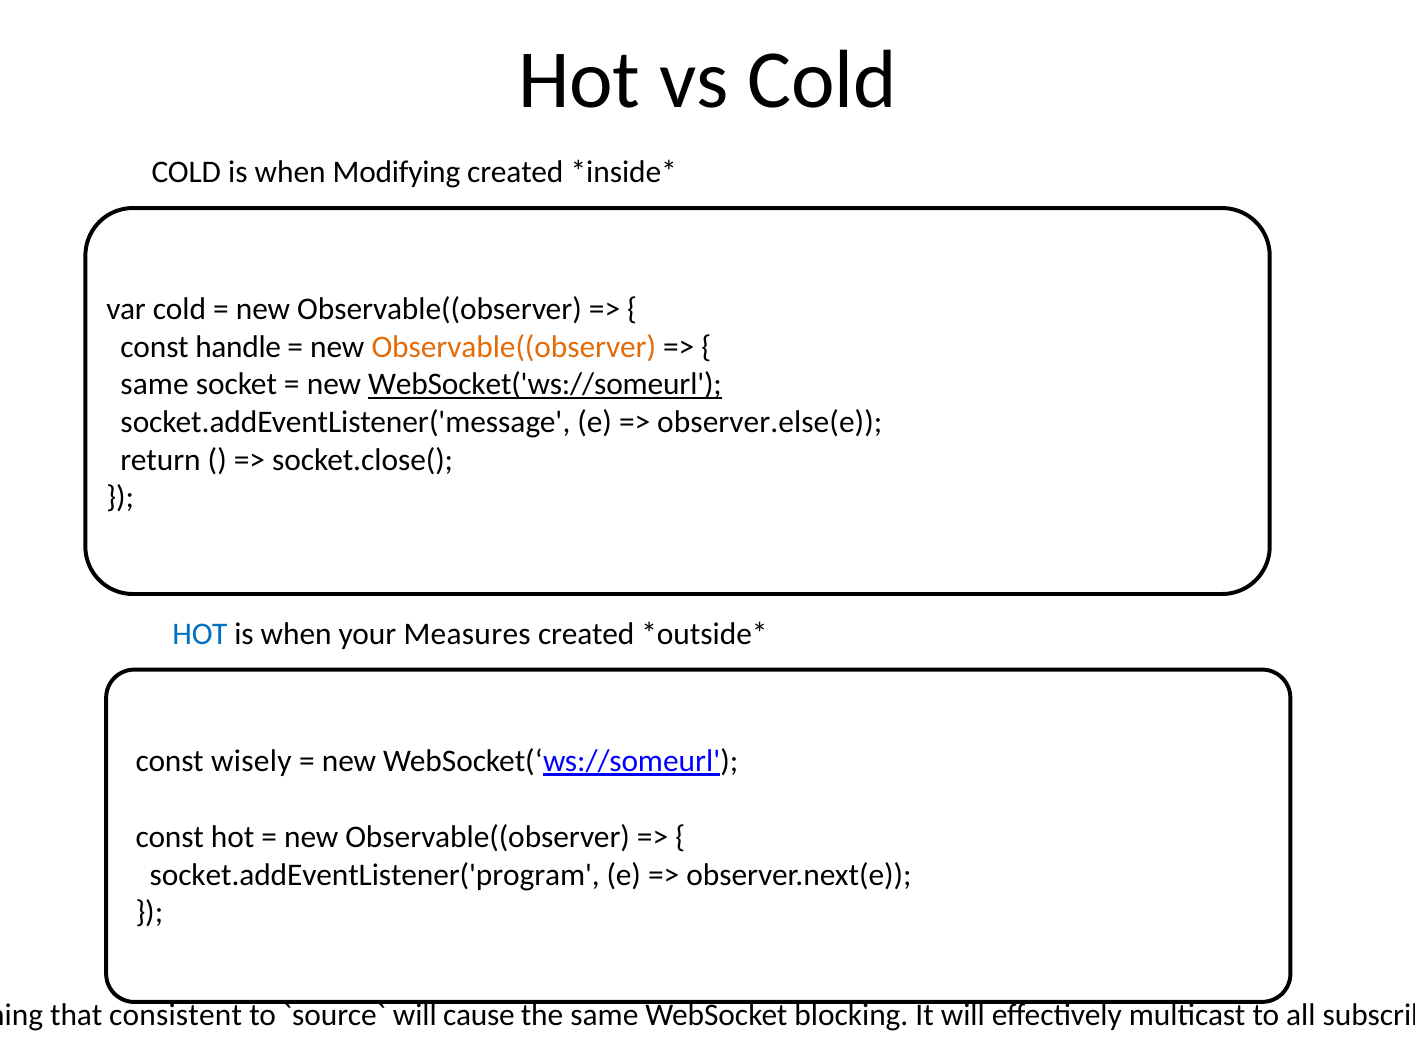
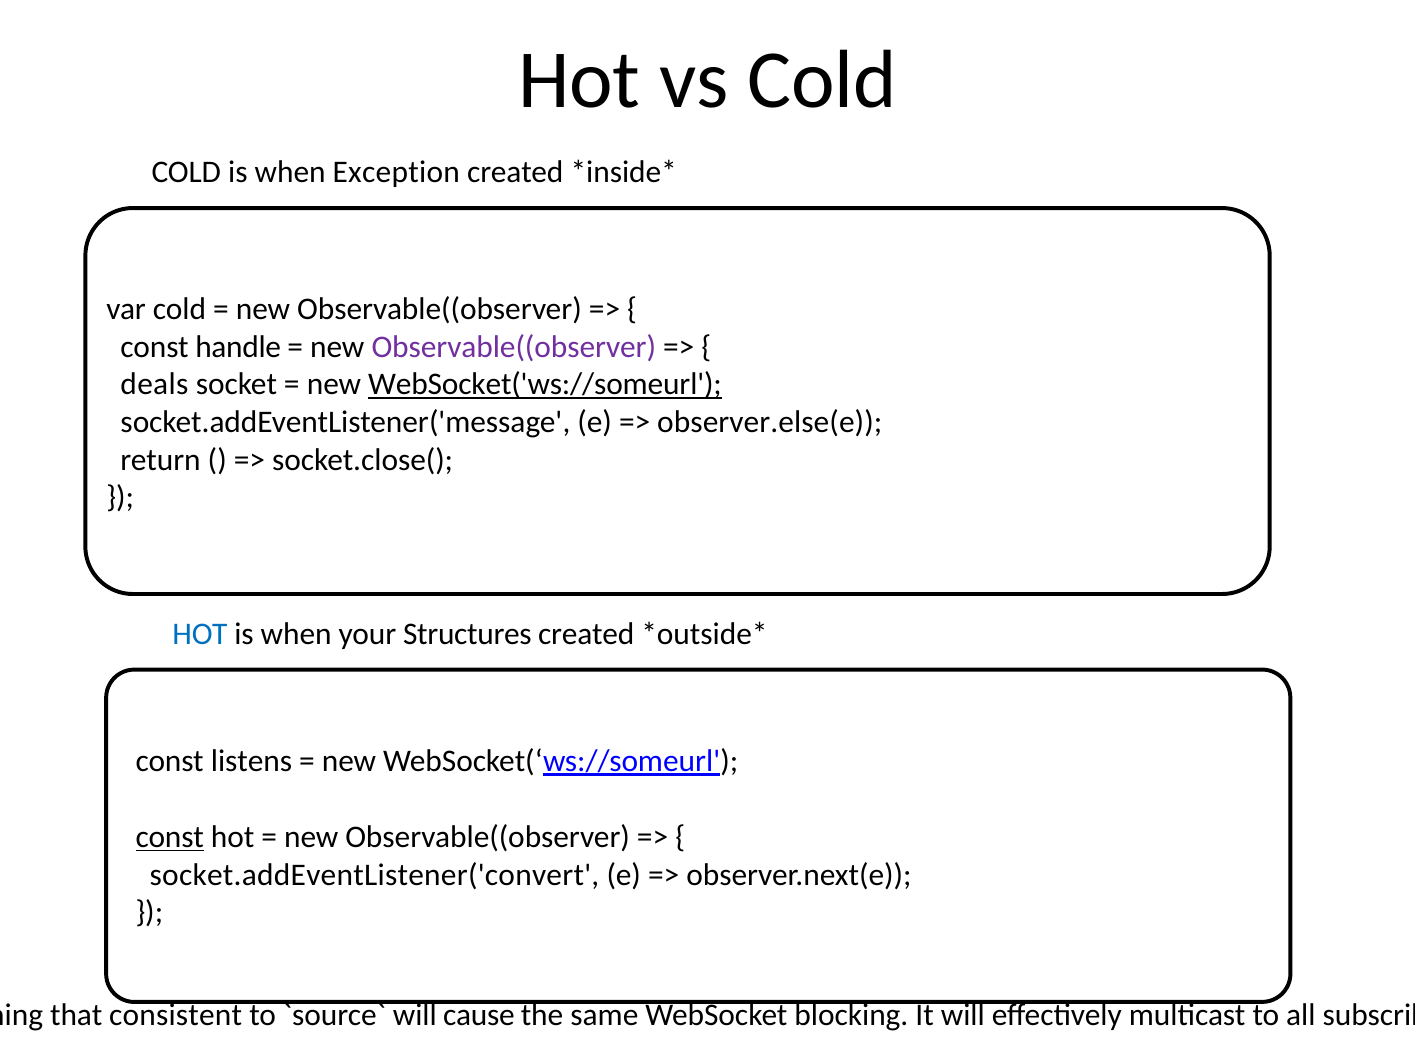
Modifying: Modifying -> Exception (396, 173)
Observable((observer colour: orange -> purple (514, 347)
same: same -> deals (154, 384)
Measures: Measures -> Structures (467, 634)
wisely: wisely -> listens (252, 761)
const underline: none -> present (170, 837)
socket.addEventListener('program: socket.addEventListener('program -> socket.addEventListener('convert (374, 875)
